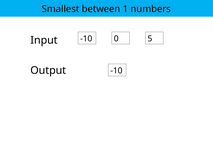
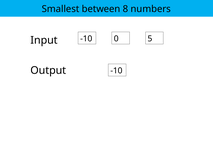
1: 1 -> 8 (125, 9)
